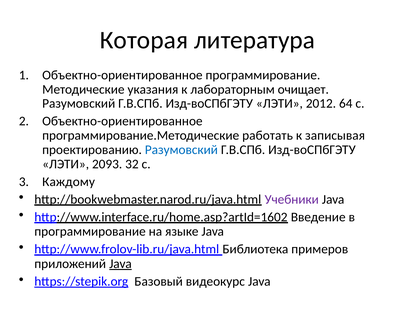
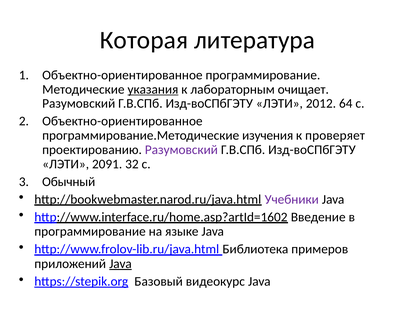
указания underline: none -> present (153, 89)
работать: работать -> изучения (268, 136)
записывая: записывая -> проверяет (335, 136)
Разумовский colour: blue -> purple (181, 150)
2093: 2093 -> 2091 (107, 164)
Каждому: Каждому -> Обычный (69, 182)
